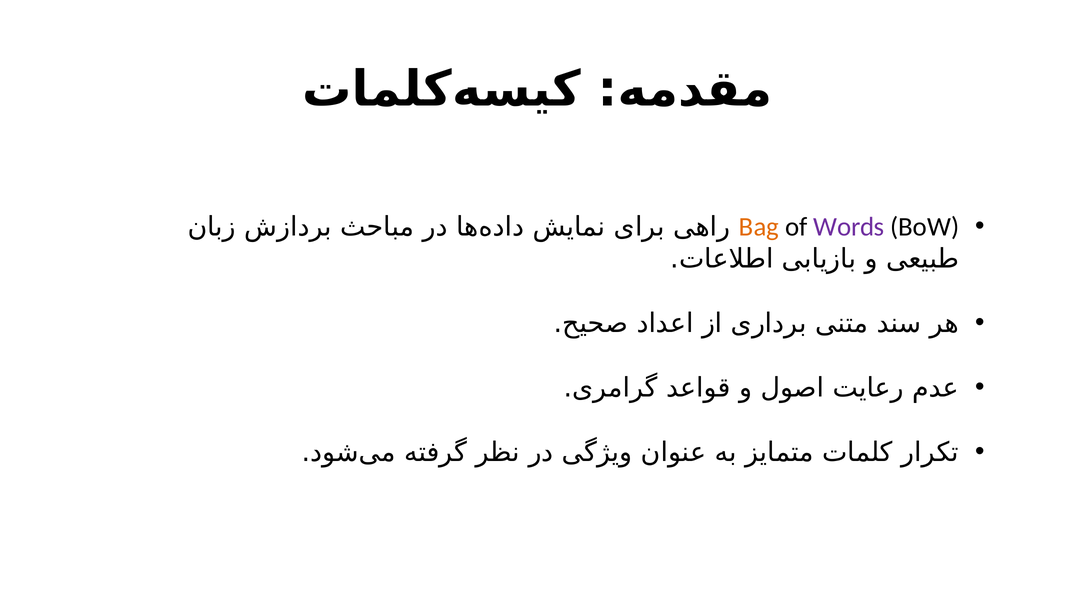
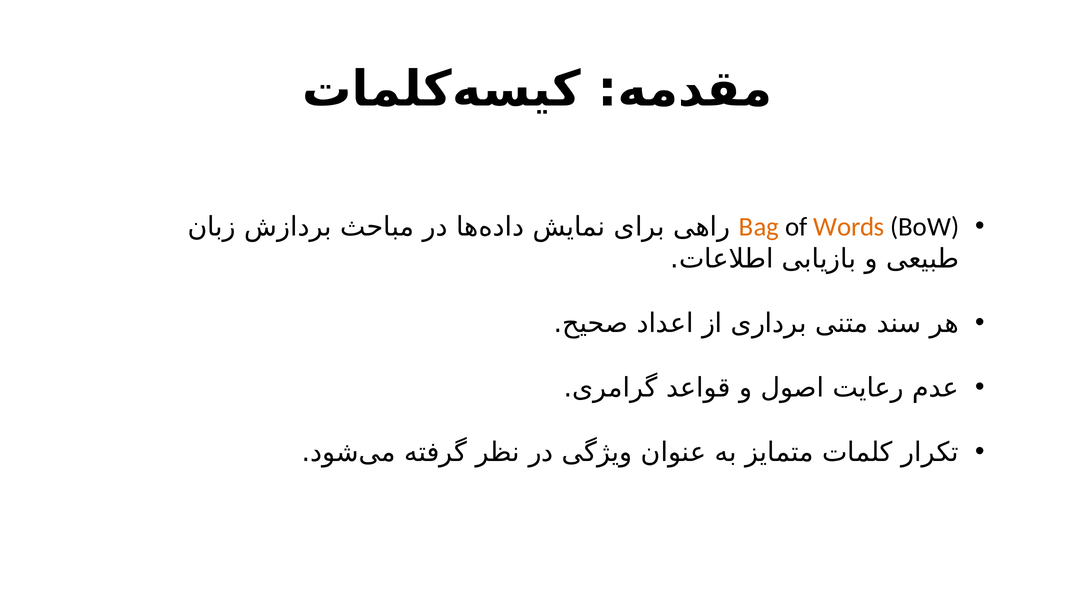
Words colour: purple -> orange (849, 227)
